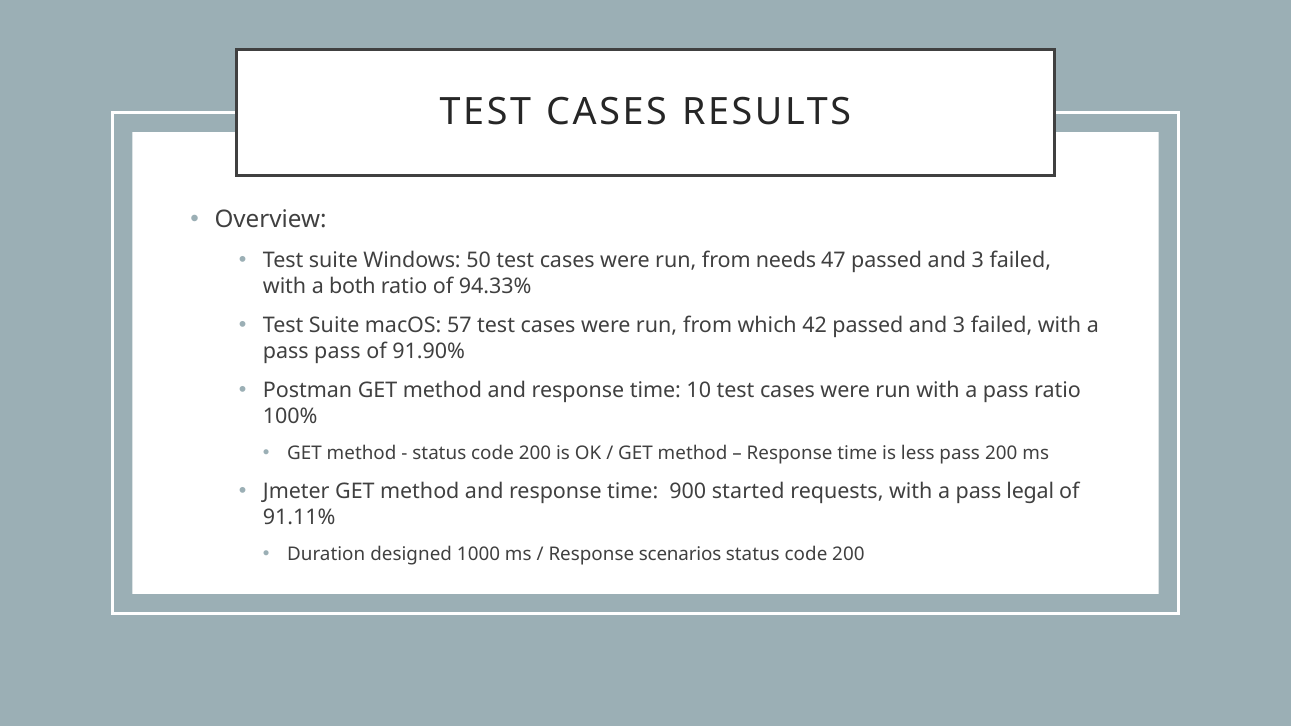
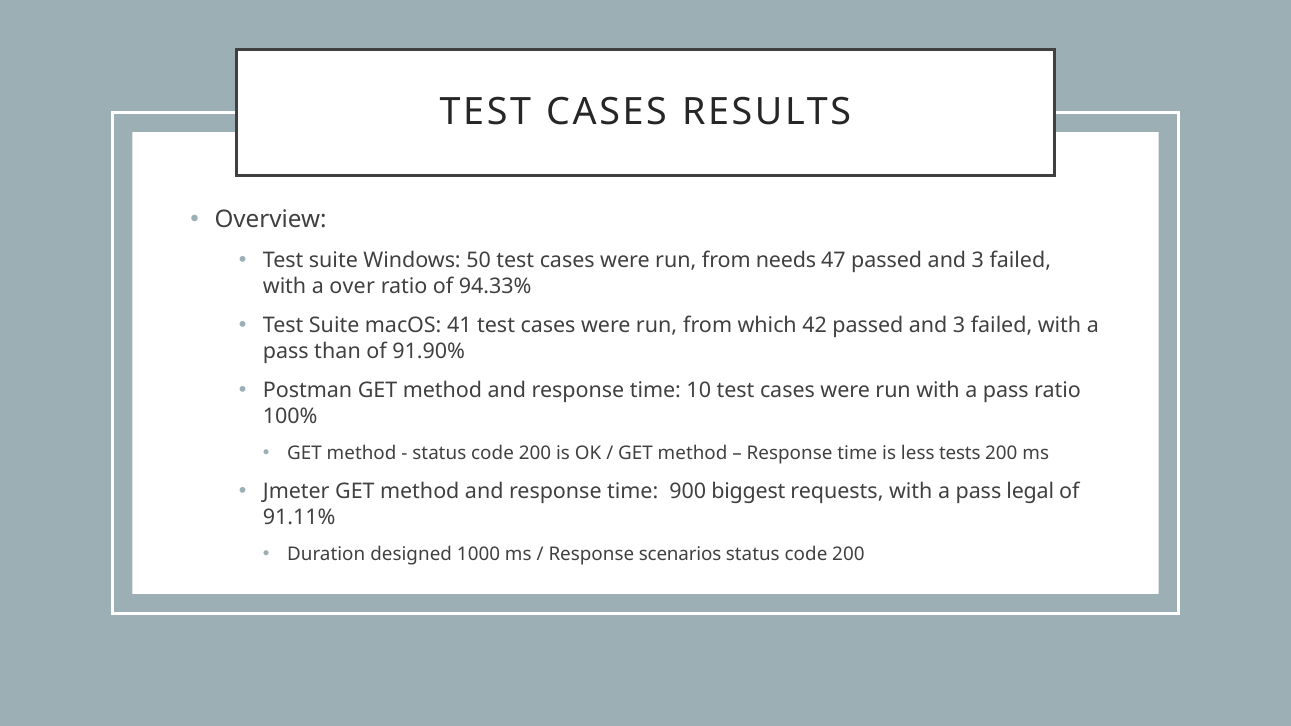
both: both -> over (352, 286)
57: 57 -> 41 (459, 326)
pass pass: pass -> than (338, 351)
less pass: pass -> tests (960, 454)
started: started -> biggest (748, 492)
